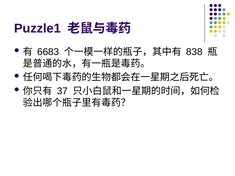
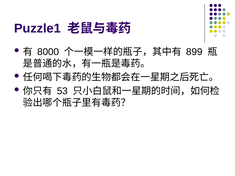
6683: 6683 -> 8000 (48, 52)
838: 838 -> 899 (194, 52)
37: 37 -> 53 (62, 91)
